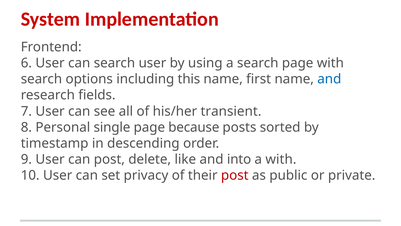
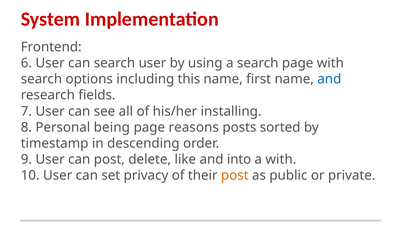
transient: transient -> installing (231, 111)
single: single -> being (112, 127)
because: because -> reasons (194, 127)
post colour: red -> orange (235, 175)
